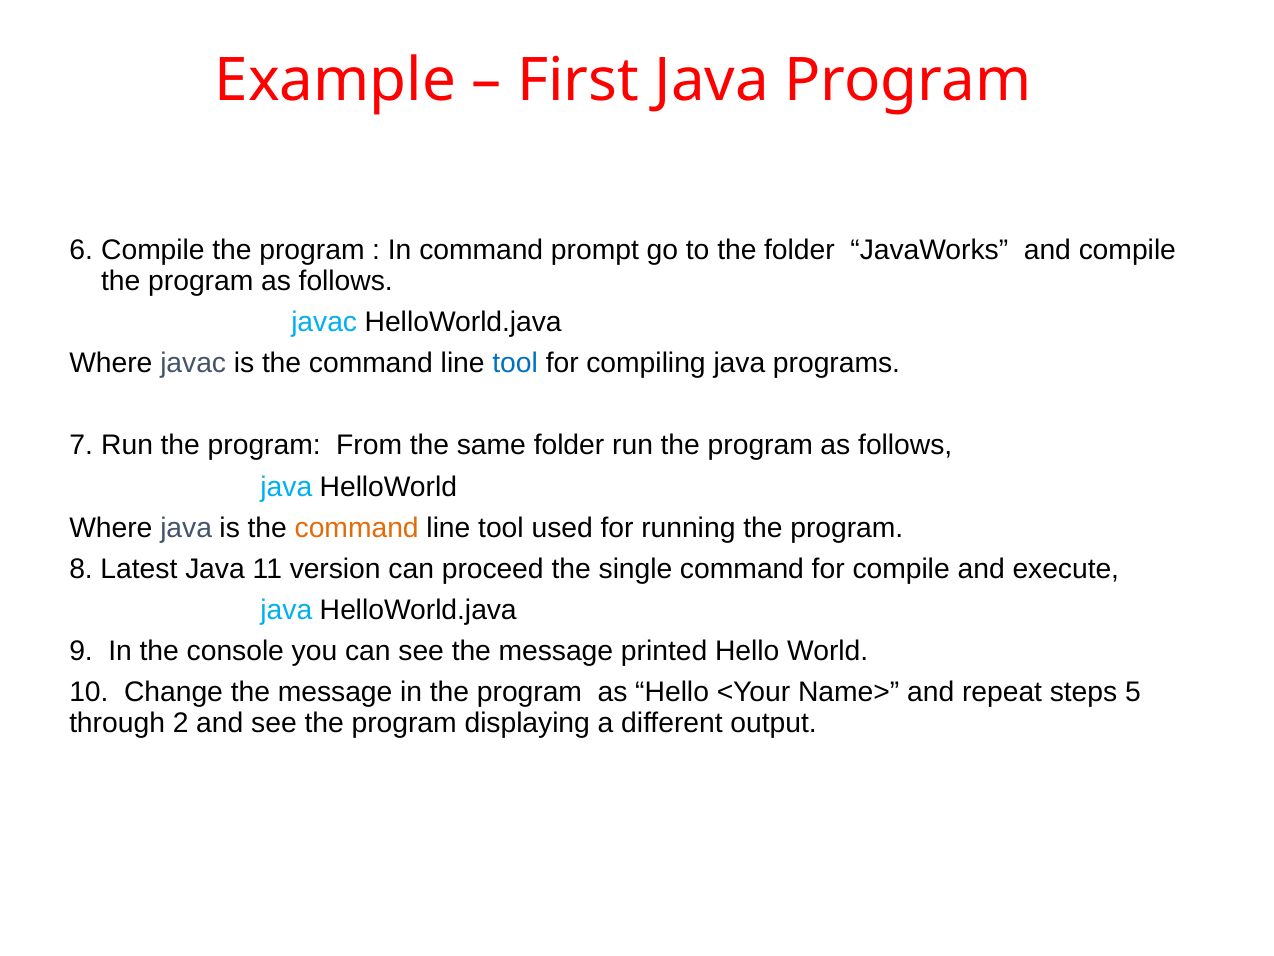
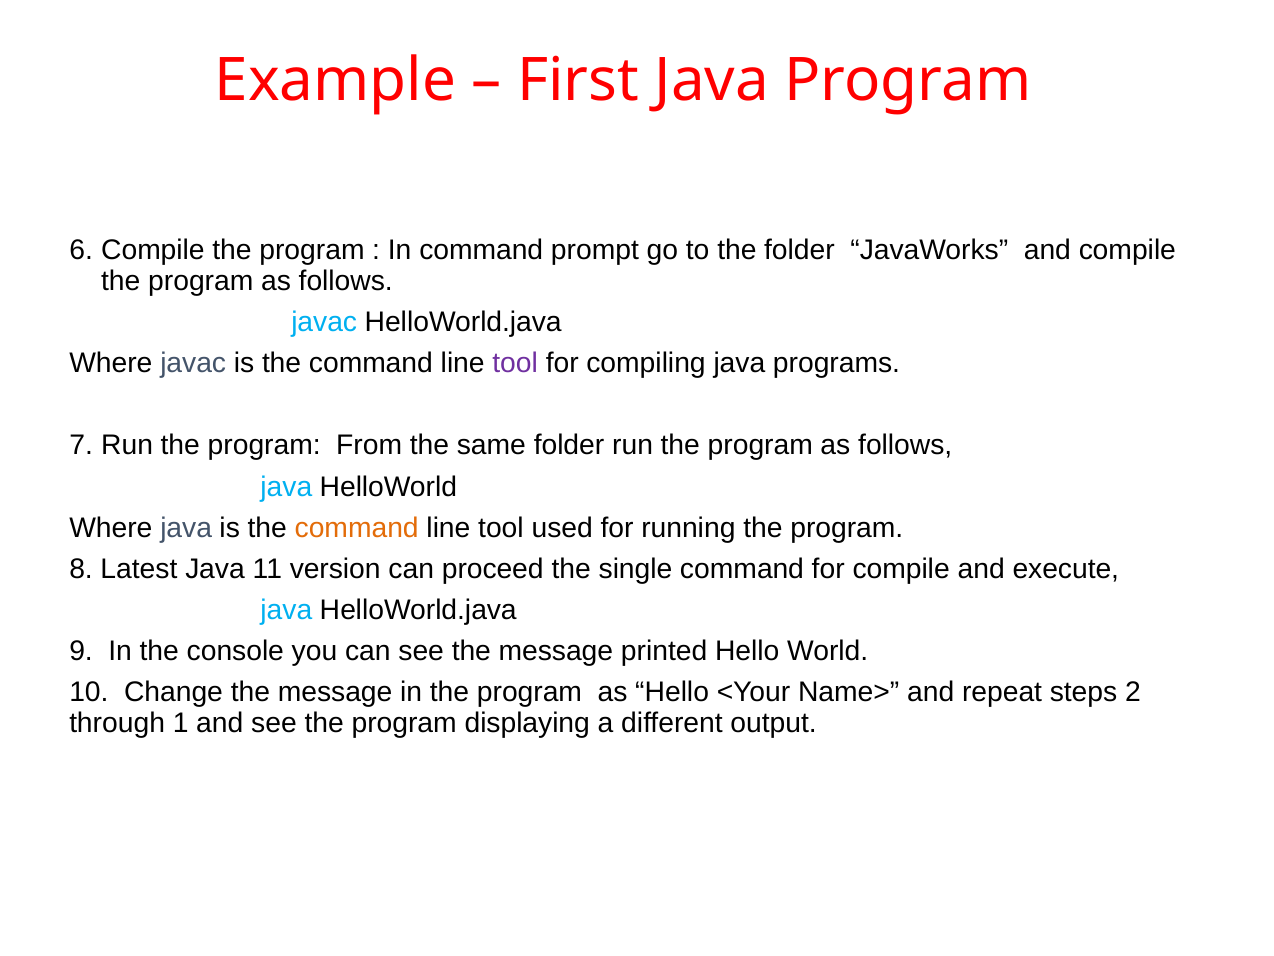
tool colour: blue -> purple (515, 363)
5: 5 -> 2 (1133, 692)
2: 2 -> 1 (181, 723)
